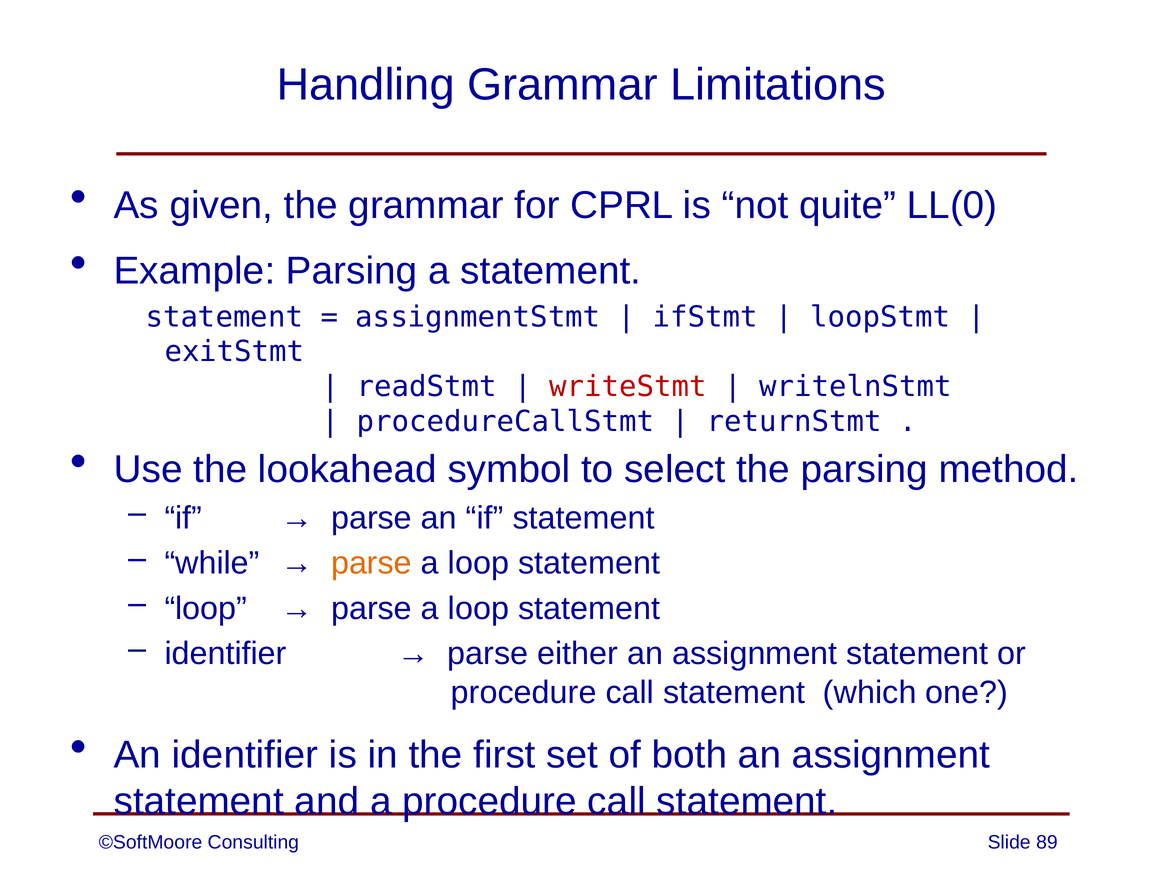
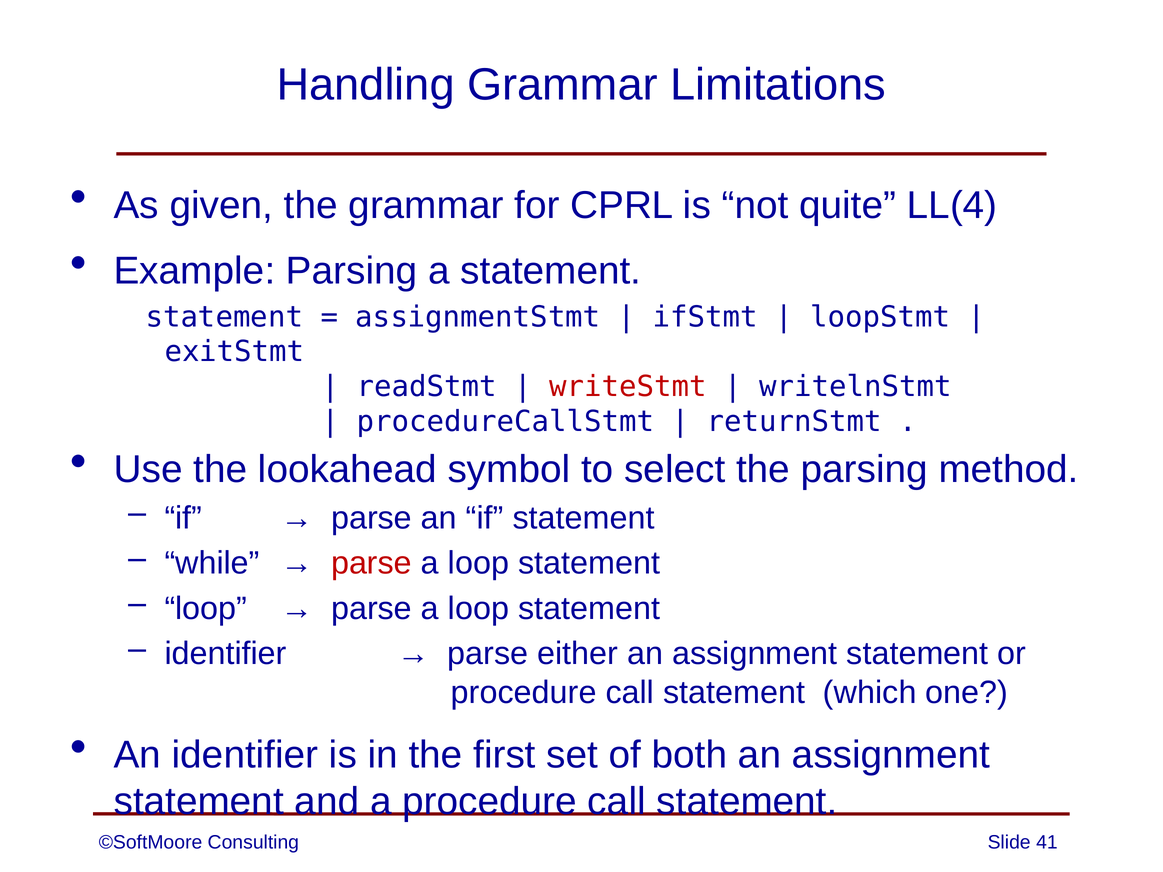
LL(0: LL(0 -> LL(4 (952, 205)
parse colour: orange -> red (371, 563)
89: 89 -> 41 (1047, 843)
